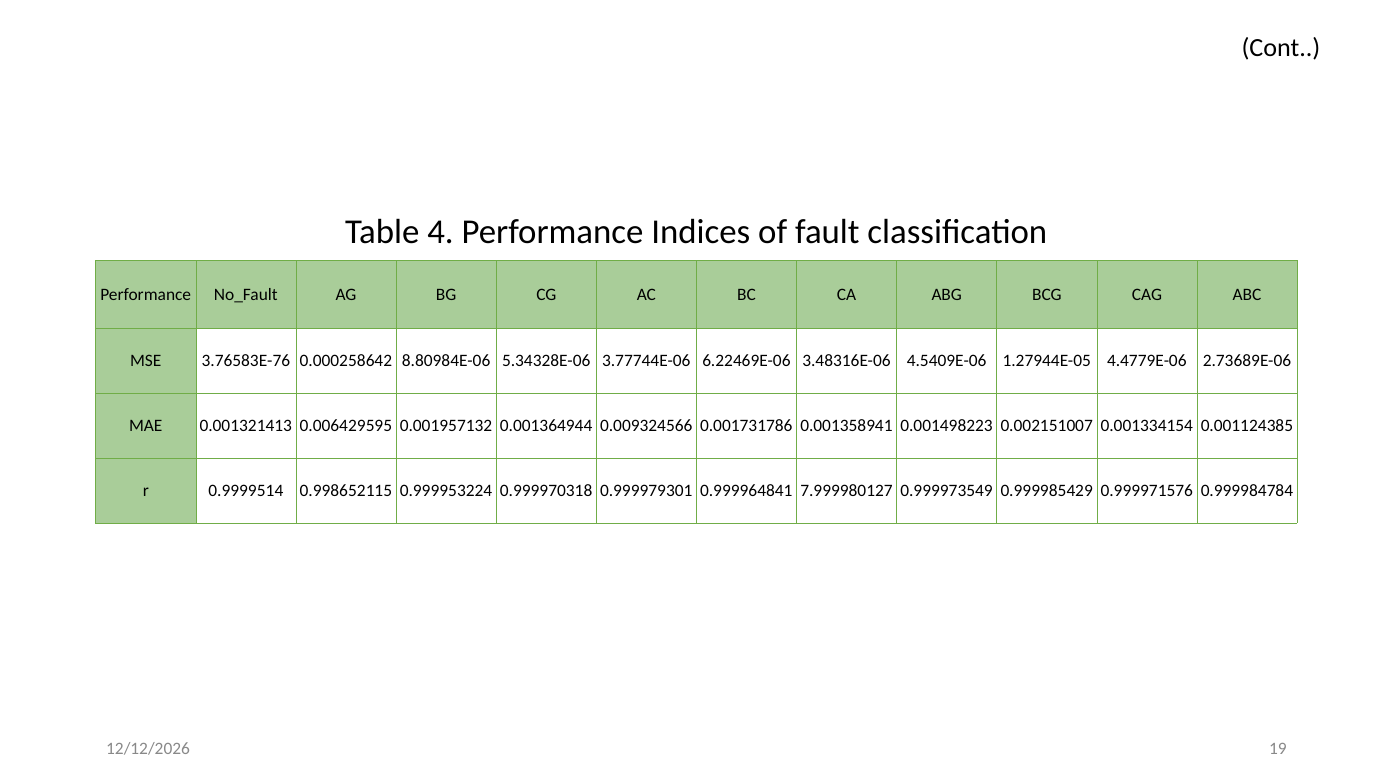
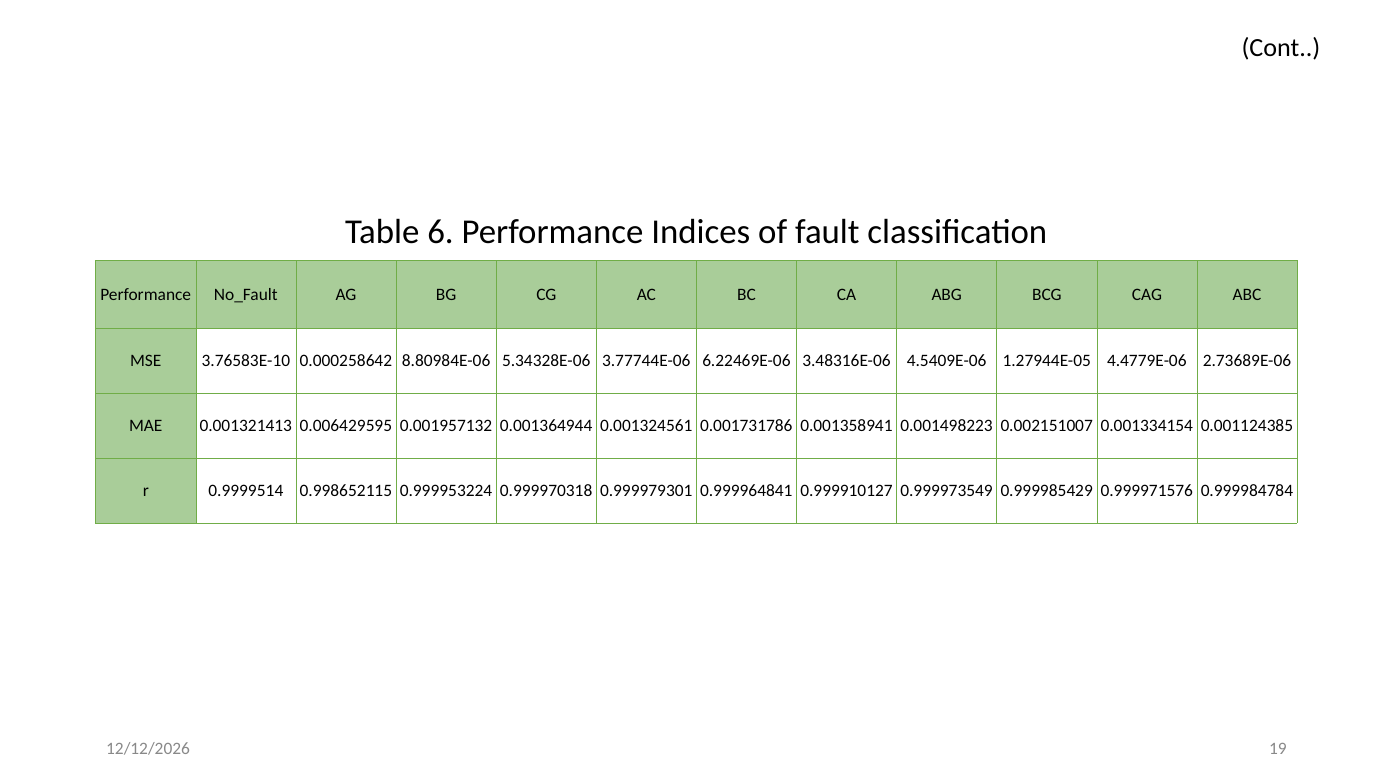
4: 4 -> 6 (441, 232)
3.76583E-76: 3.76583E-76 -> 3.76583E-10 (246, 361)
0.009324566: 0.009324566 -> 0.001324561 (646, 426)
7.999980127: 7.999980127 -> 0.999910127 (846, 491)
